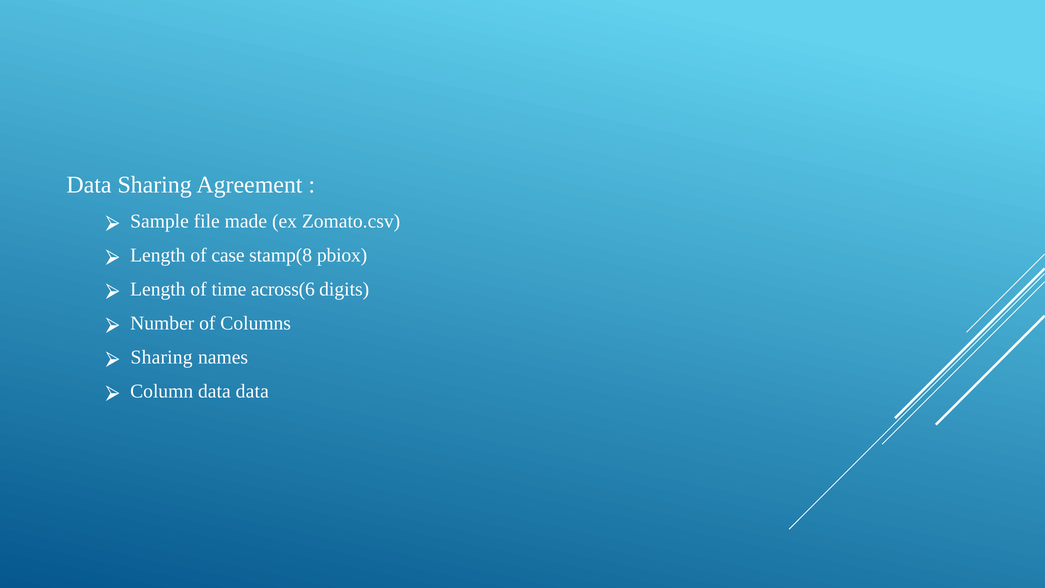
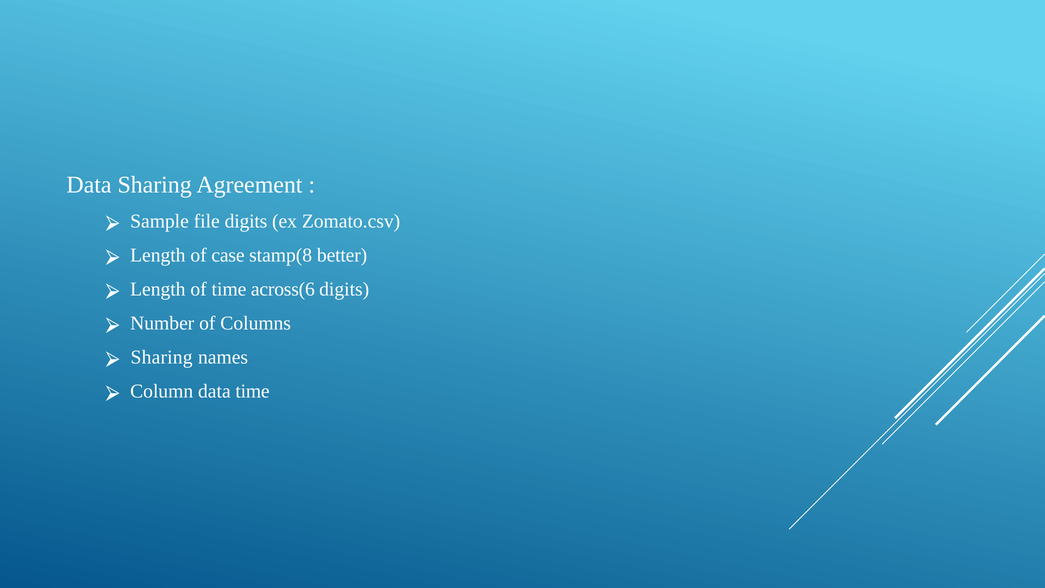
file made: made -> digits (246, 221)
pbiox: pbiox -> better (342, 255)
data data: data -> time (253, 391)
